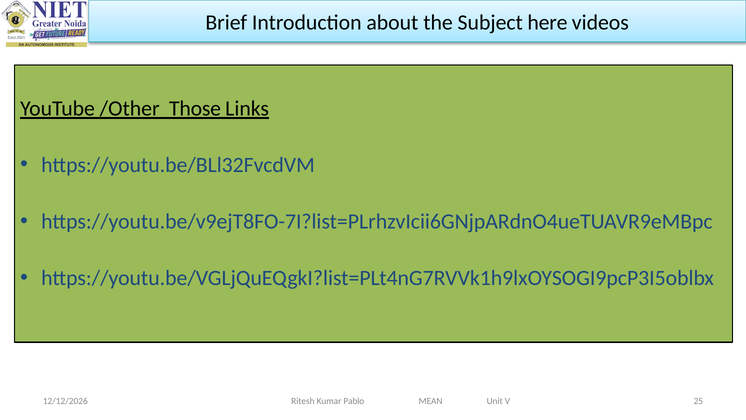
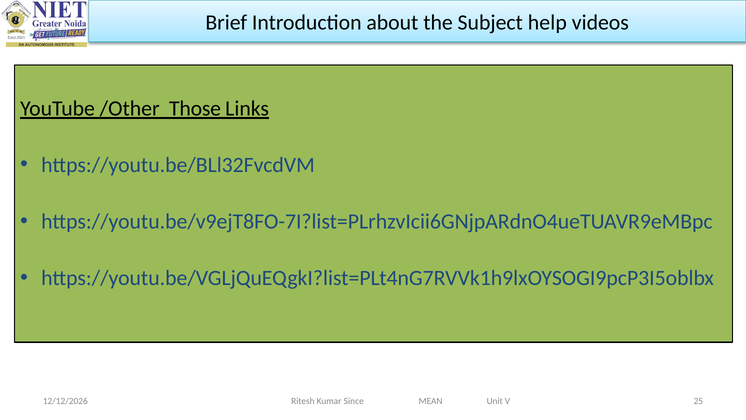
here: here -> help (547, 22)
Pablo: Pablo -> Since (354, 401)
